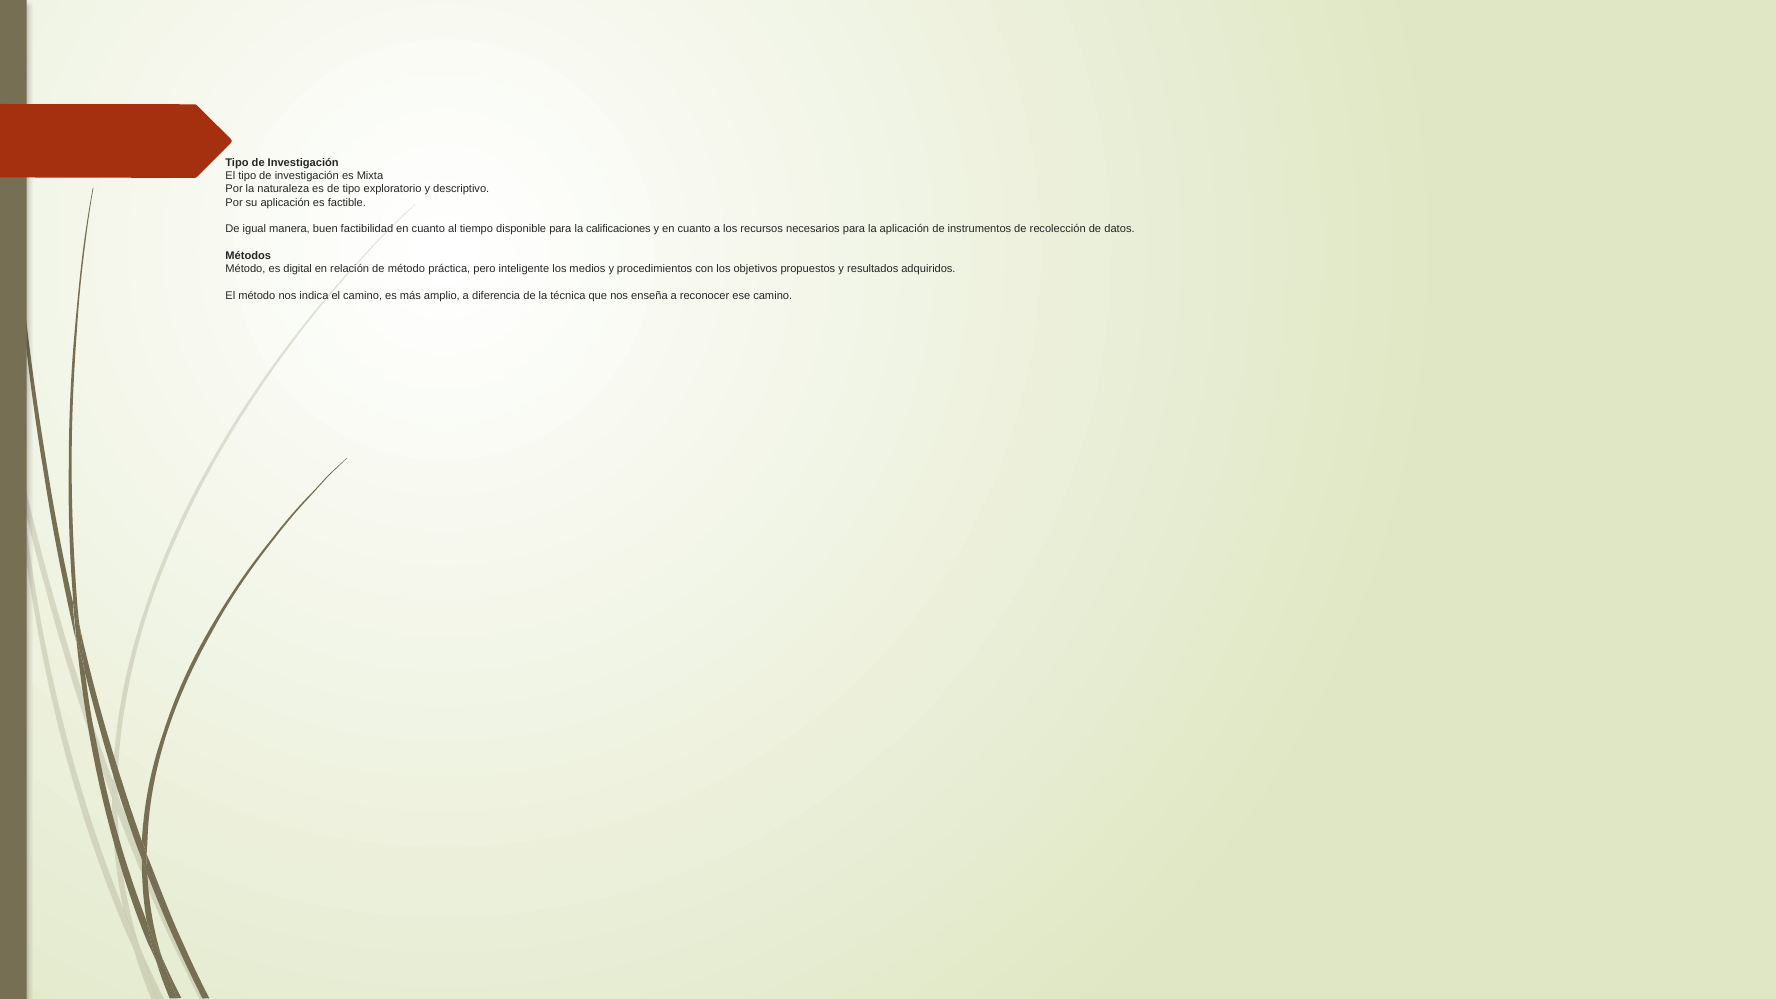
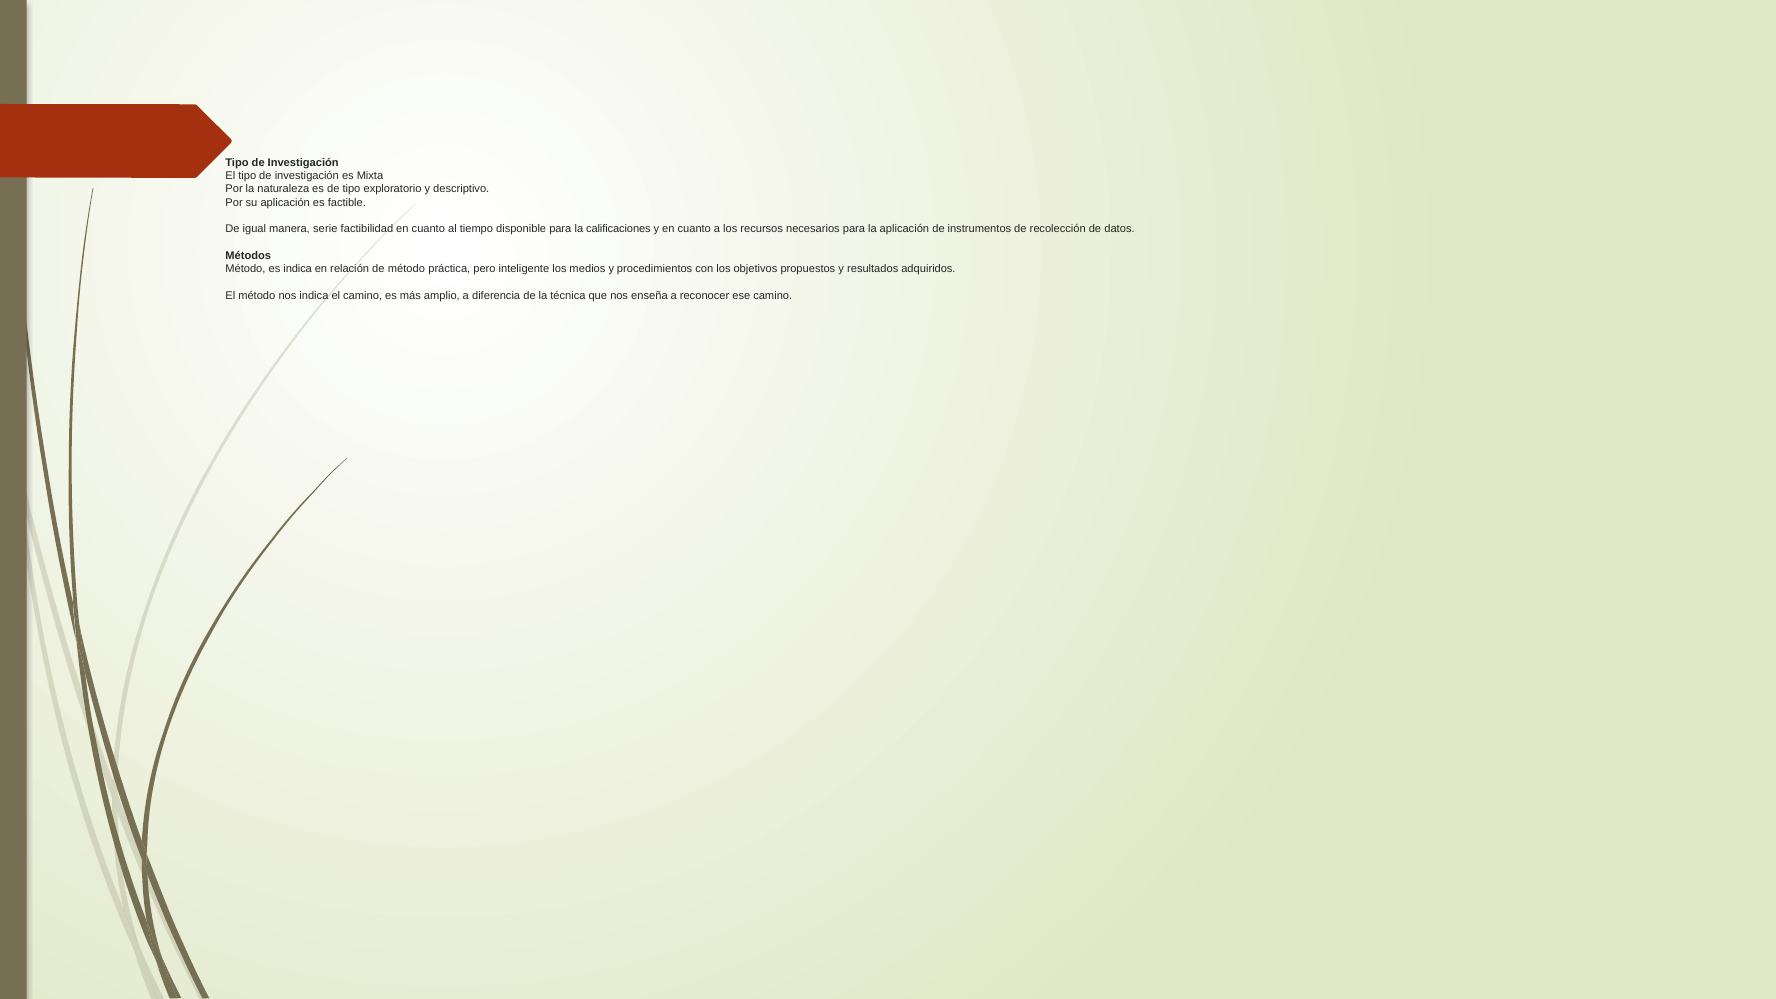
buen: buen -> serie (325, 229)
es digital: digital -> indica (298, 269)
